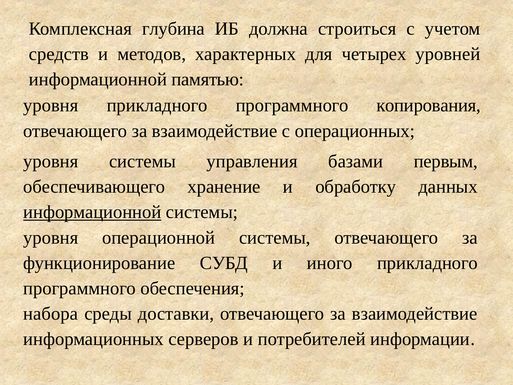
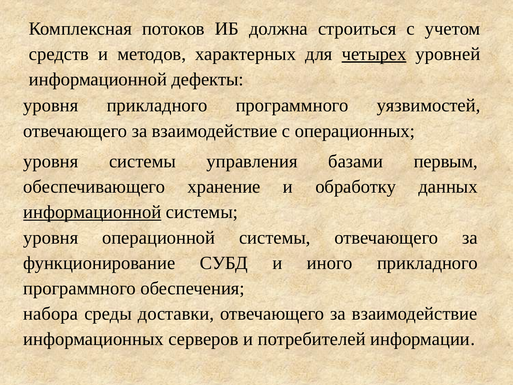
глубина: глубина -> потоков (173, 29)
четырех underline: none -> present (374, 54)
памятью: памятью -> дефекты (208, 79)
копирования: копирования -> уязвимостей (429, 105)
